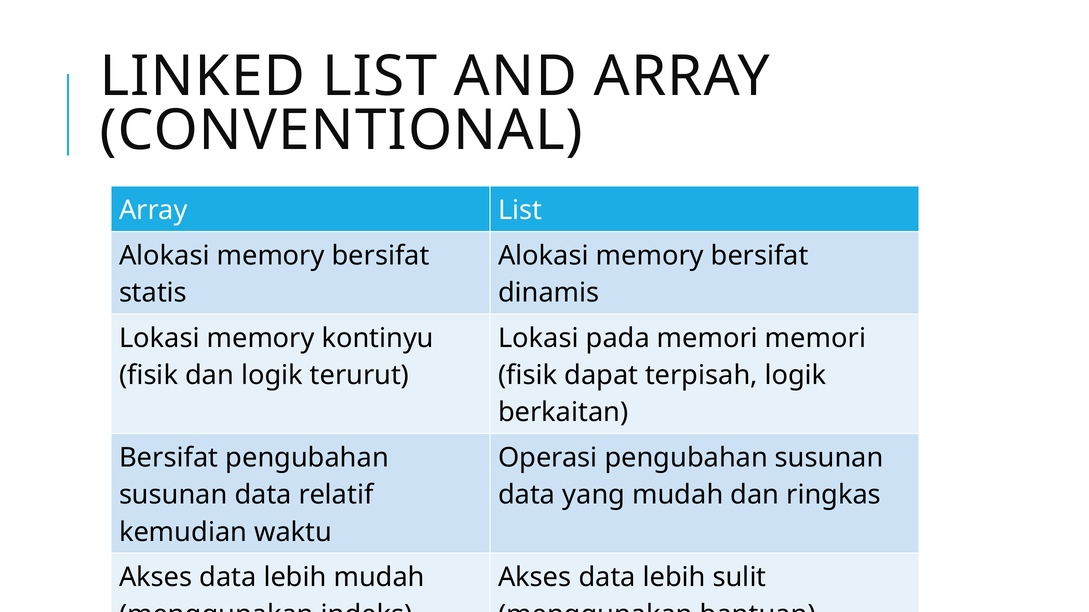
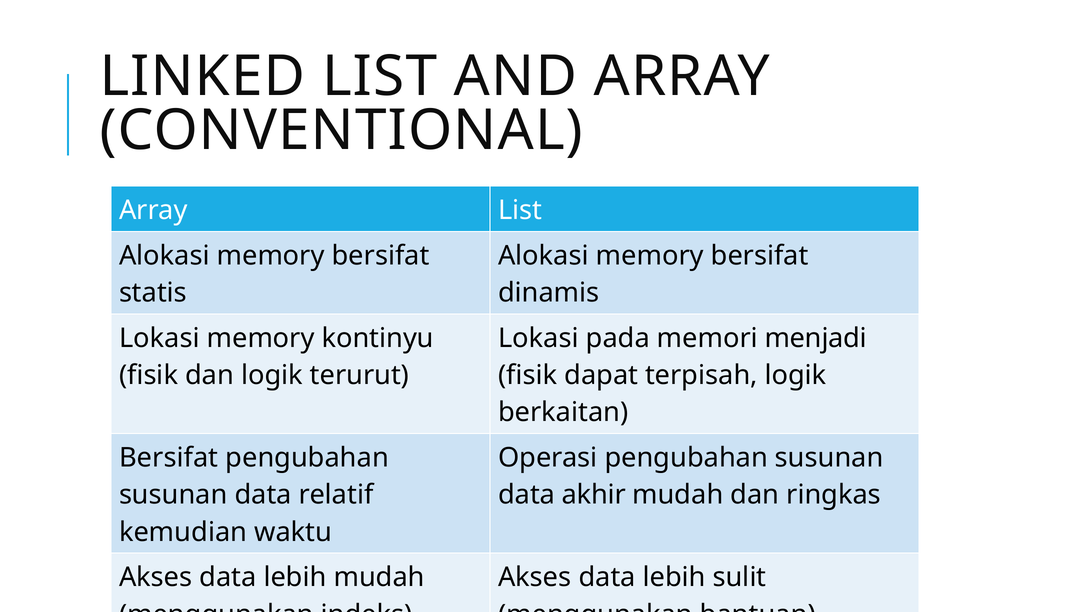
memori memori: memori -> menjadi (816, 338)
yang: yang -> akhir (594, 495)
